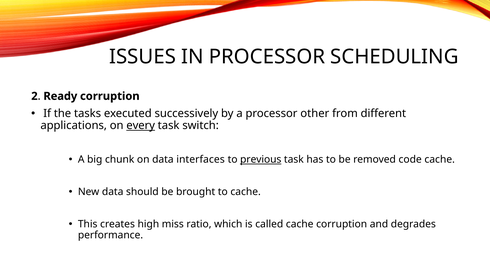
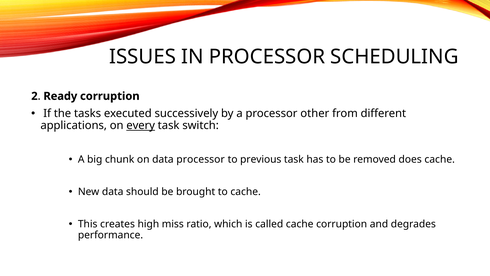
data interfaces: interfaces -> processor (201, 159)
previous underline: present -> none (261, 159)
code: code -> does (410, 159)
